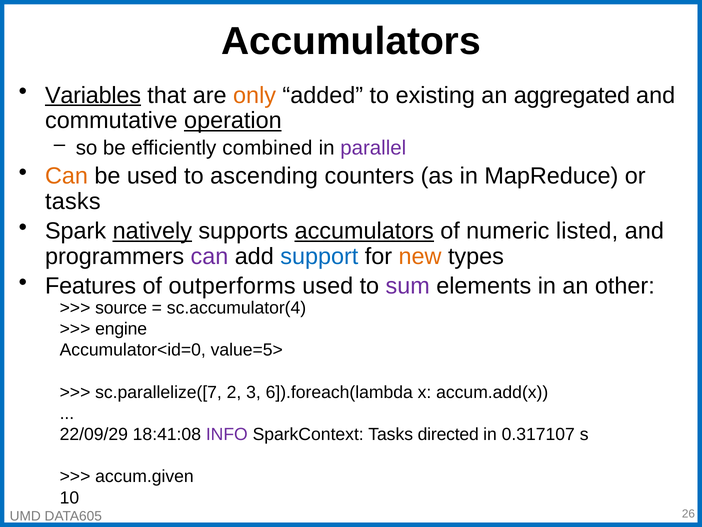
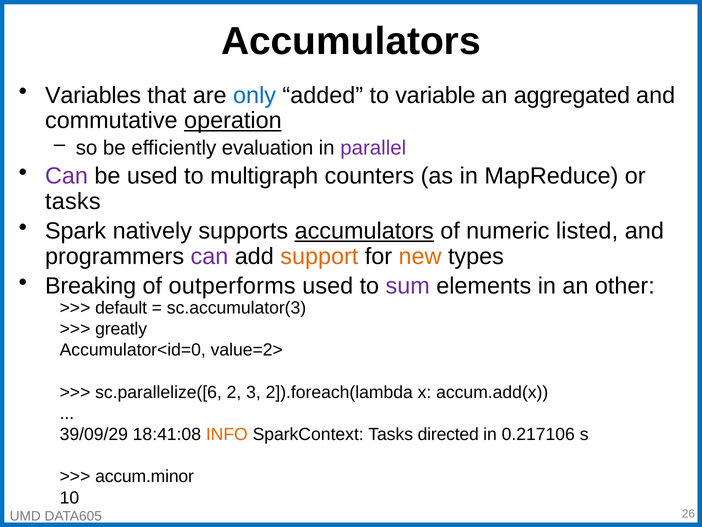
Variables underline: present -> none (93, 95)
only colour: orange -> blue (255, 95)
existing: existing -> variable (435, 95)
combined: combined -> evaluation (268, 148)
Can colour: orange -> purple (66, 176)
ascending: ascending -> multigraph (264, 176)
natively underline: present -> none (152, 231)
support colour: blue -> orange (319, 256)
Features: Features -> Breaking (91, 286)
source: source -> default (121, 308)
sc.accumulator(4: sc.accumulator(4 -> sc.accumulator(3 (237, 308)
engine: engine -> greatly (121, 329)
value=5>: value=5> -> value=2> (247, 350)
sc.parallelize([7: sc.parallelize([7 -> sc.parallelize([6 (159, 392)
6]).foreach(lambda: 6]).foreach(lambda -> 2]).foreach(lambda (339, 392)
22/09/29: 22/09/29 -> 39/09/29 (94, 434)
INFO colour: purple -> orange (227, 434)
0.317107: 0.317107 -> 0.217106 (538, 434)
accum.given: accum.given -> accum.minor (145, 476)
